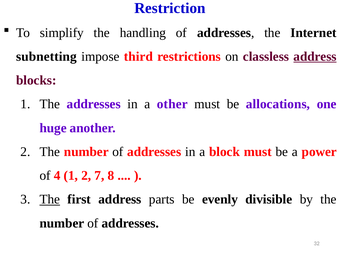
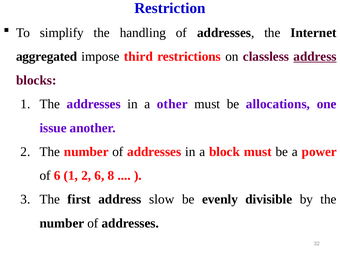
subnetting: subnetting -> aggregated (47, 56)
huge: huge -> issue (53, 128)
of 4: 4 -> 6 (57, 176)
2 7: 7 -> 6 (99, 176)
The underline: present -> none (50, 199)
parts: parts -> slow (162, 199)
